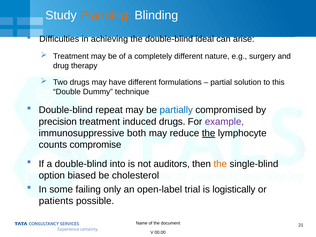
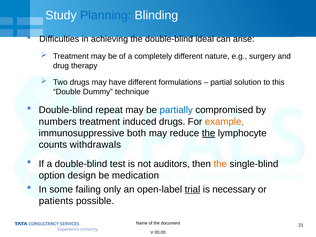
Planning colour: orange -> blue (106, 15)
precision: precision -> numbers (58, 122)
example colour: purple -> orange (224, 122)
compromise: compromise -> withdrawals (95, 145)
into: into -> test (118, 164)
biased: biased -> design (82, 175)
cholesterol: cholesterol -> medication (136, 175)
trial underline: none -> present (192, 189)
logistically: logistically -> necessary (234, 189)
